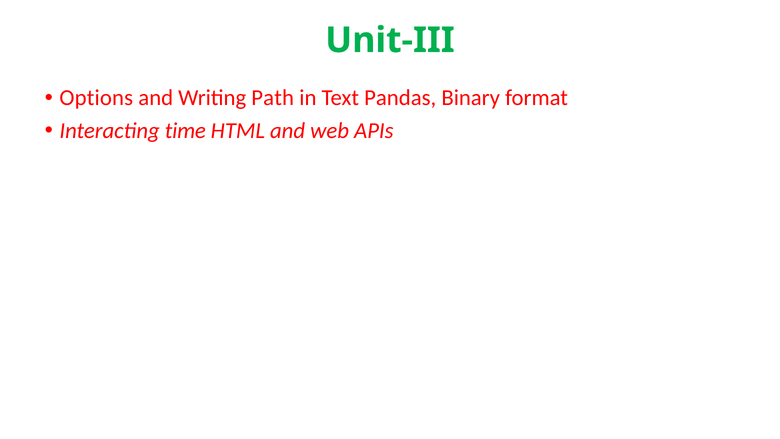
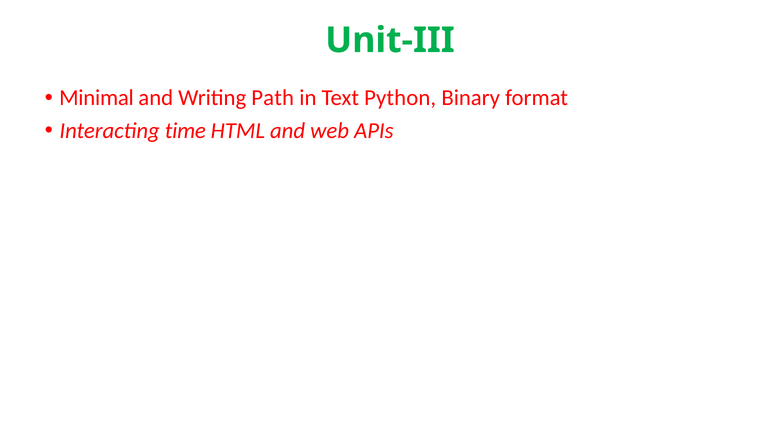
Options: Options -> Minimal (96, 98)
Pandas: Pandas -> Python (400, 98)
